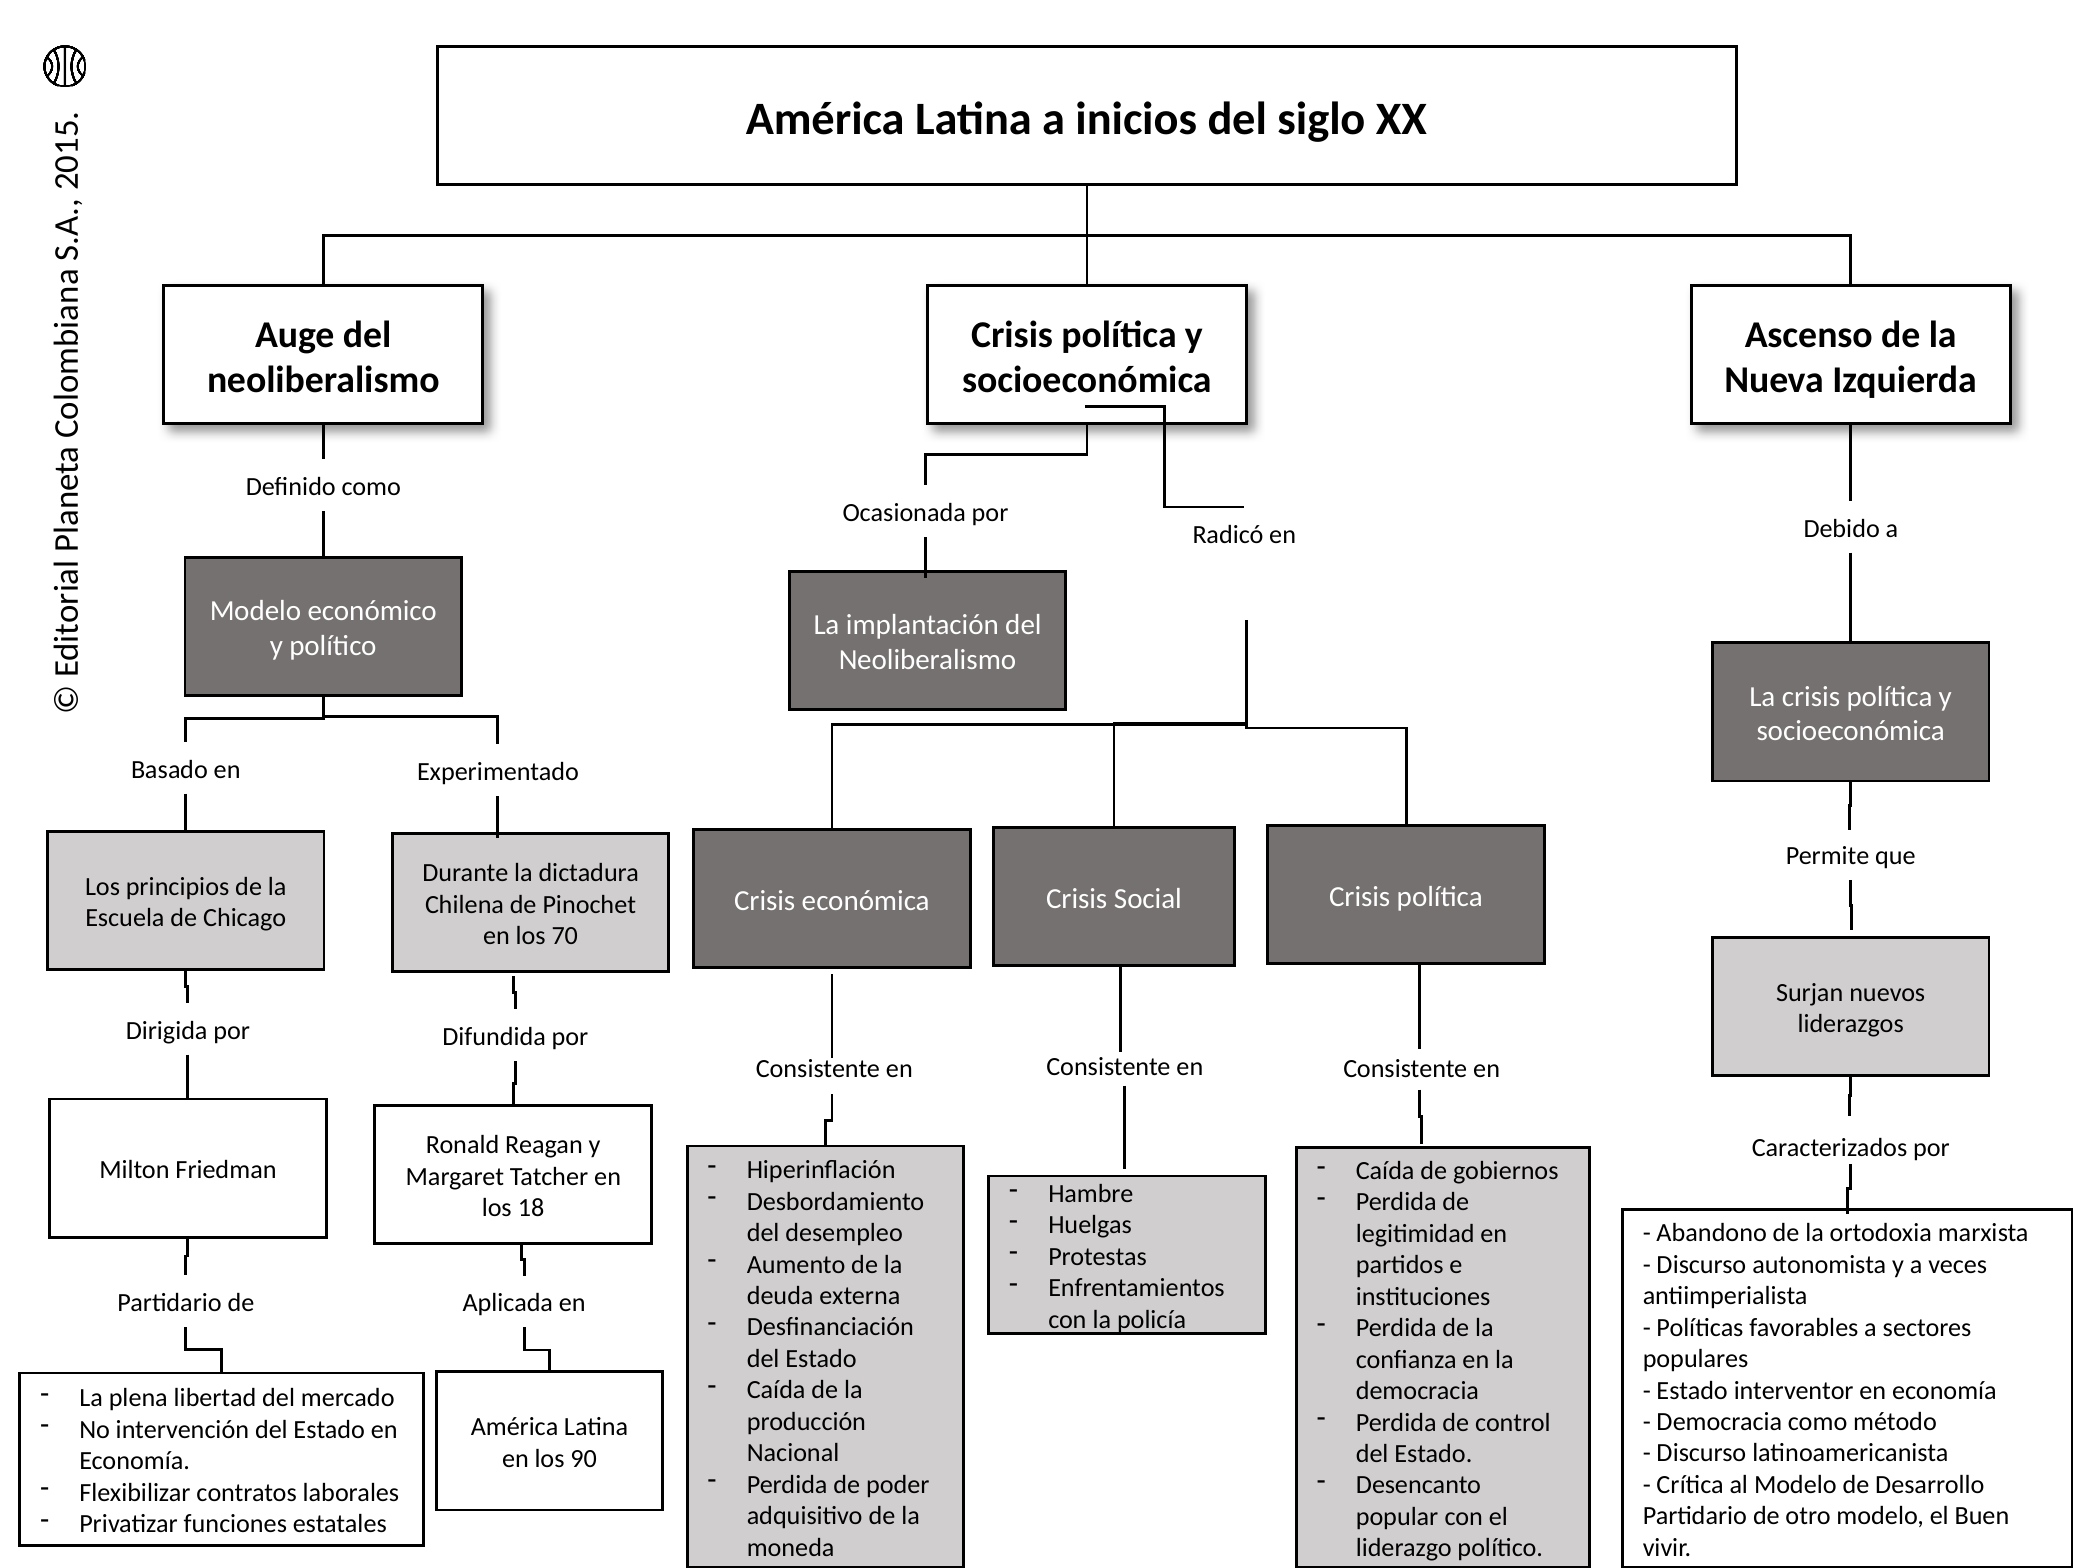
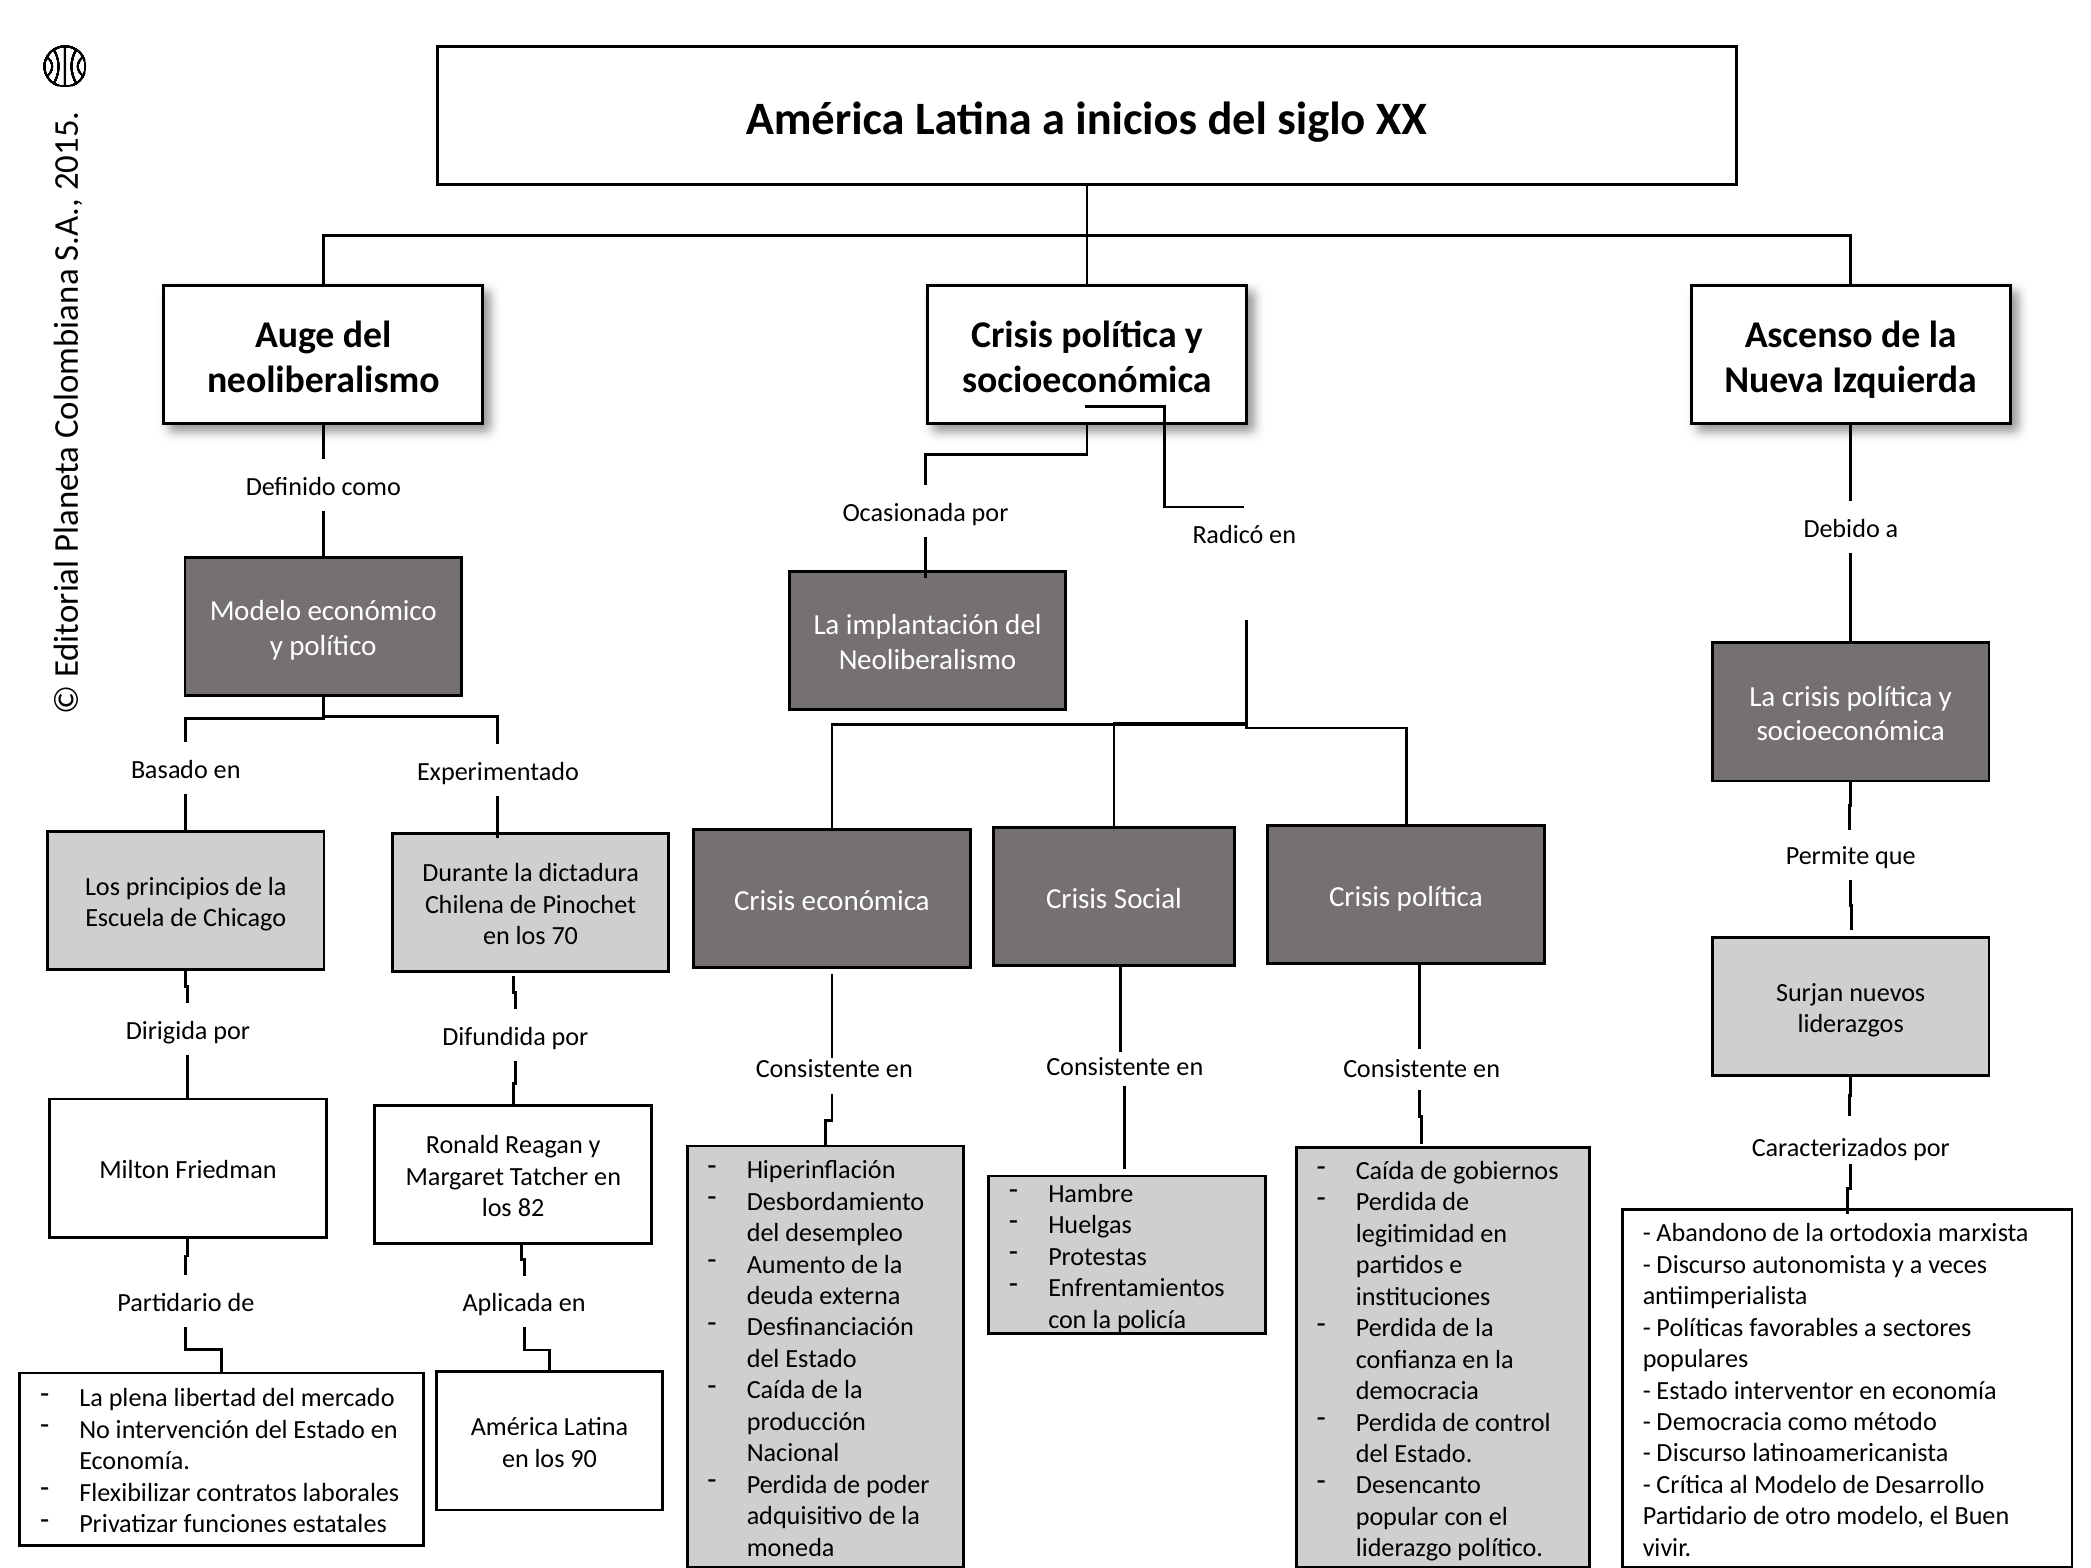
18: 18 -> 82 (531, 1208)
